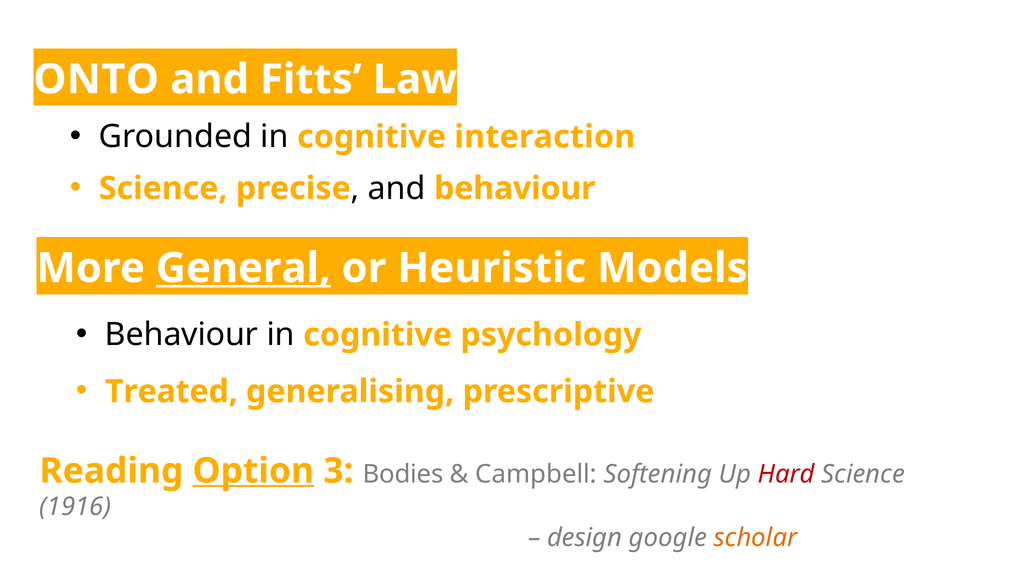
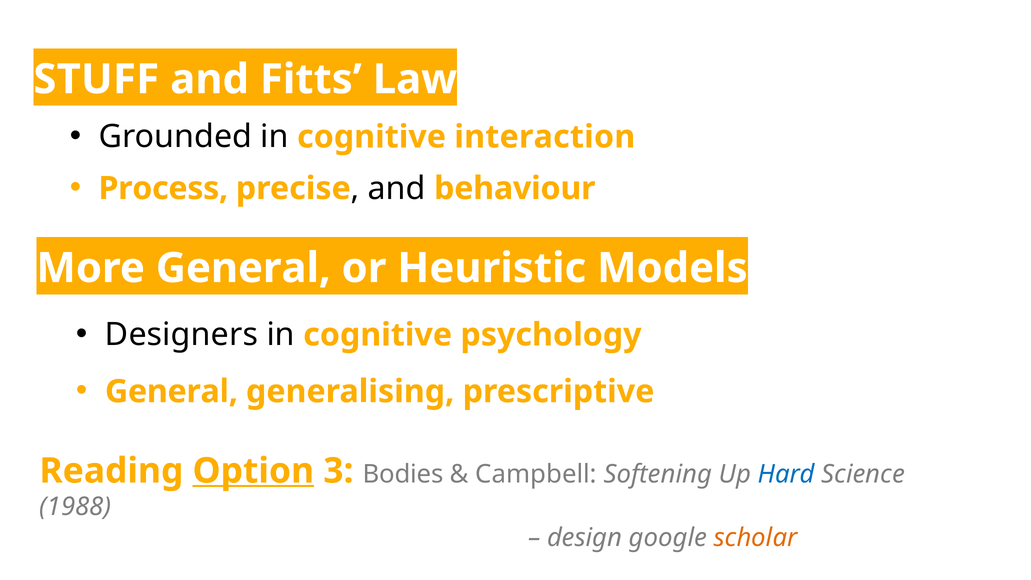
ONTO: ONTO -> STUFF (96, 79)
Science: Science -> Process (163, 188)
General underline: present -> none (243, 268)
Behaviour: Behaviour -> Designers (181, 335)
Treated: Treated -> General (171, 392)
Hard colour: red -> blue (786, 474)
1916: 1916 -> 1988 (75, 507)
